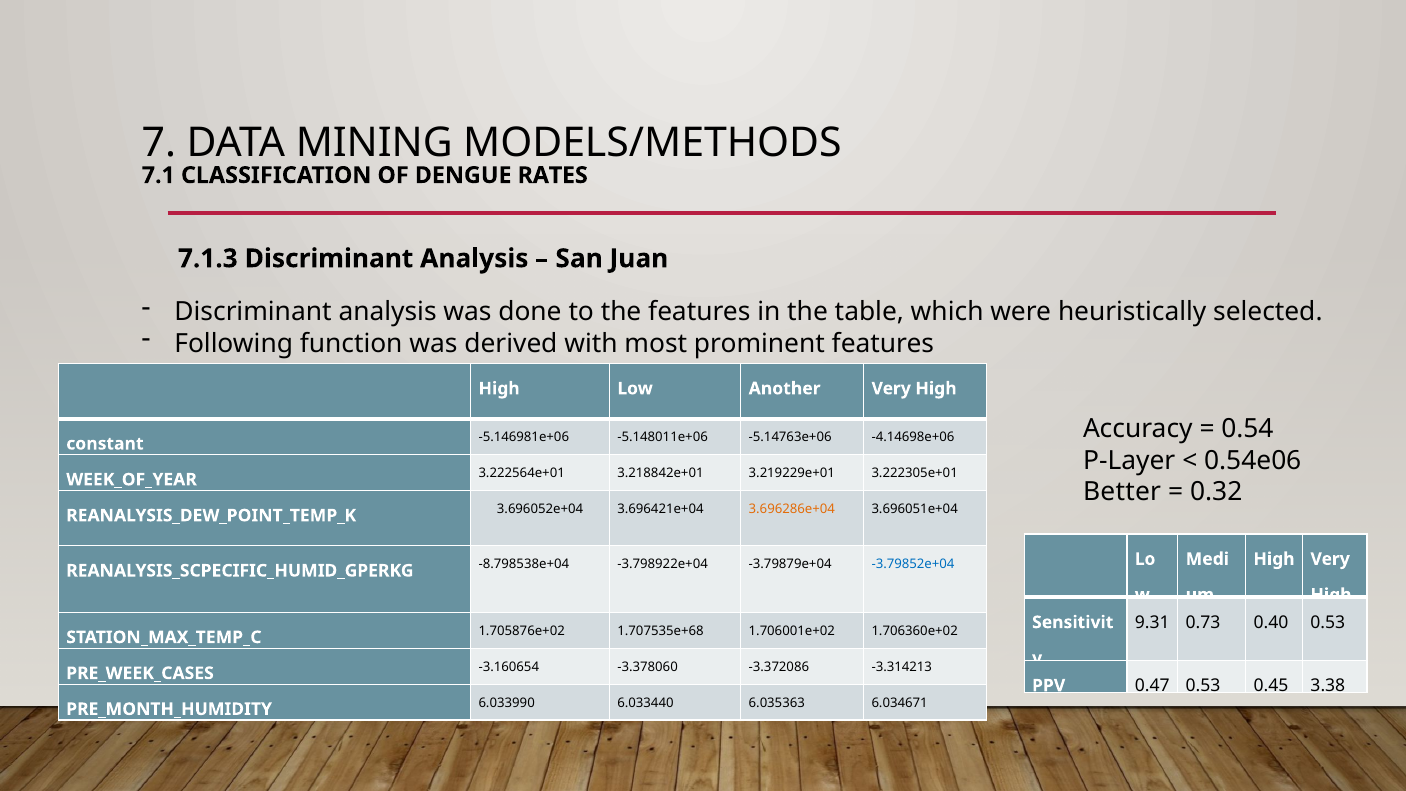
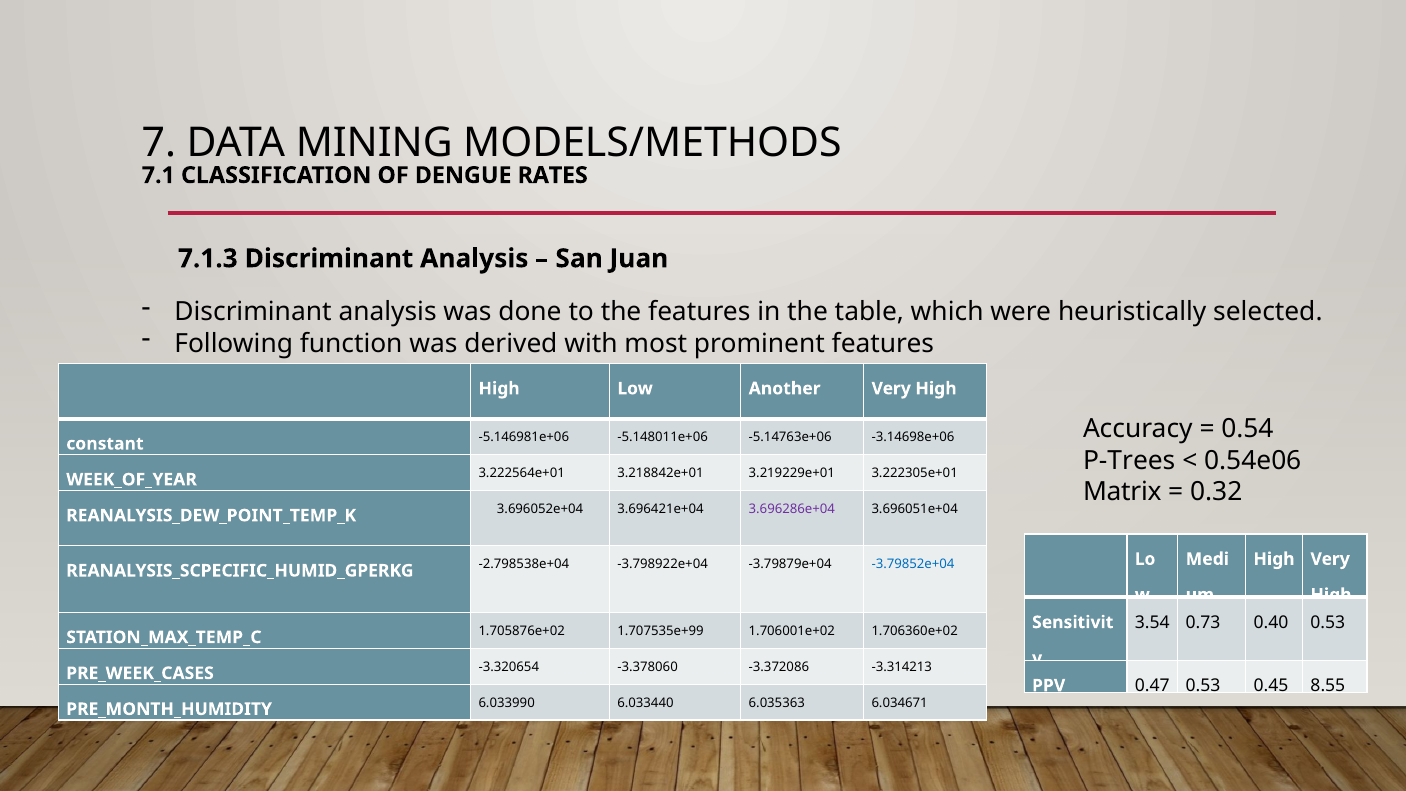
-4.14698e+06: -4.14698e+06 -> -3.14698e+06 (913, 437)
P-Layer: P-Layer -> P-Trees (1129, 460)
Better: Better -> Matrix (1122, 492)
3.696286e+04 colour: orange -> purple (792, 509)
-8.798538e+04: -8.798538e+04 -> -2.798538e+04 (524, 564)
9.31: 9.31 -> 3.54 (1152, 622)
1.707535e+68: 1.707535e+68 -> 1.707535e+99 (661, 631)
-3.160654: -3.160654 -> -3.320654 (509, 667)
3.38: 3.38 -> 8.55 (1328, 686)
